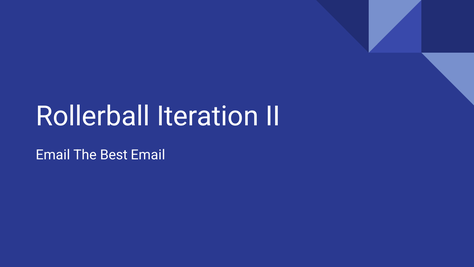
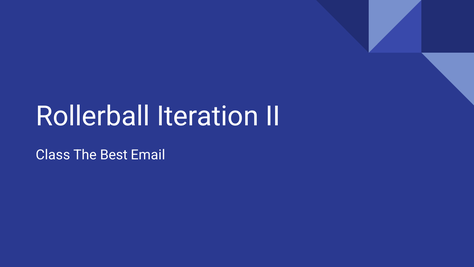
Email: Email -> Class (53, 155)
